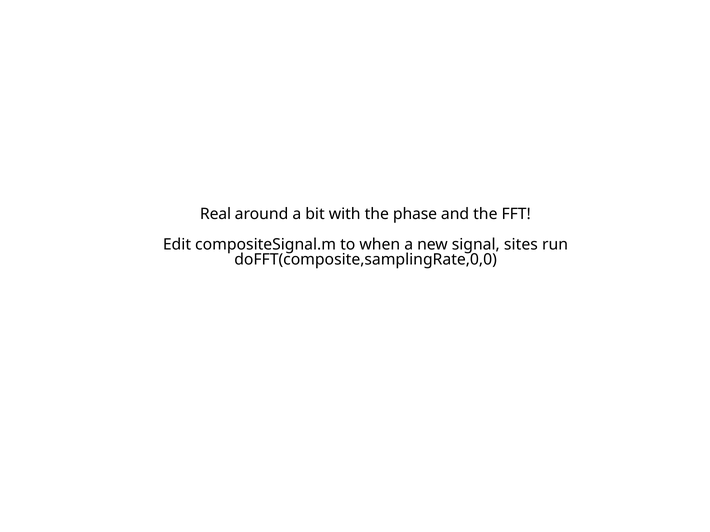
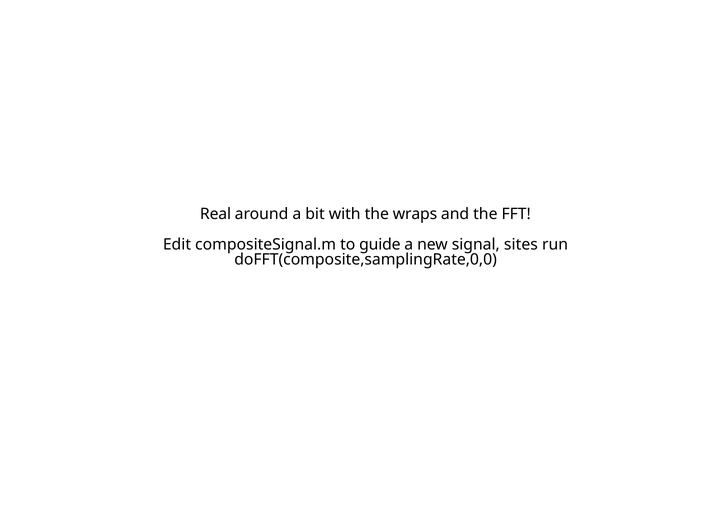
phase: phase -> wraps (415, 214)
when: when -> guide (380, 245)
